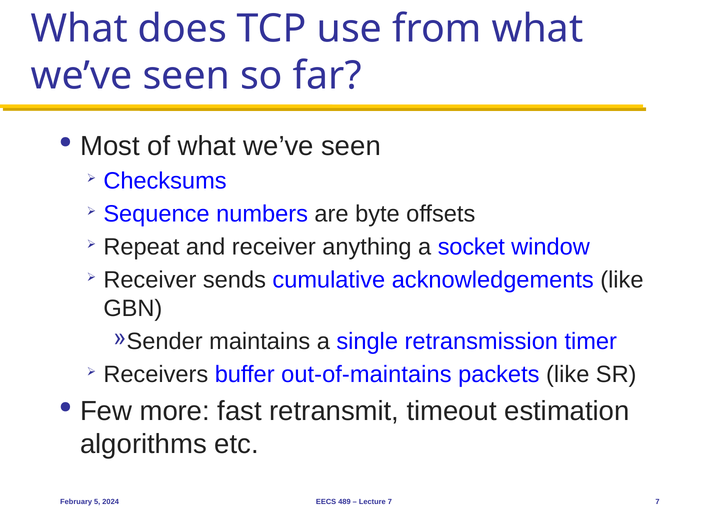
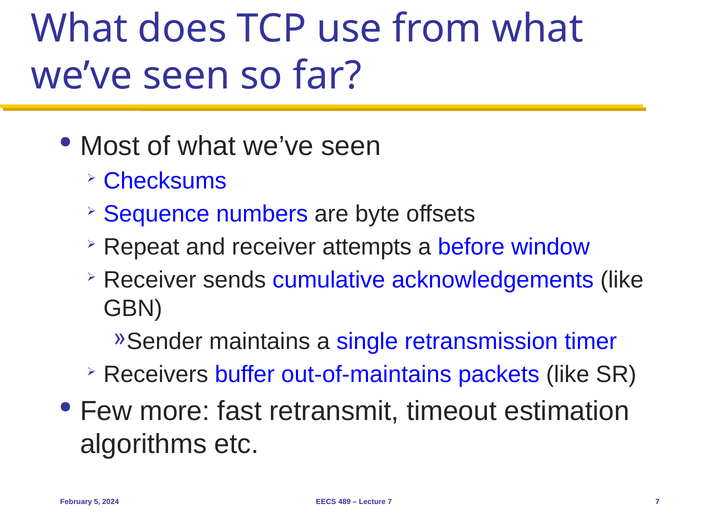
anything: anything -> attempts (367, 247)
socket: socket -> before (471, 247)
